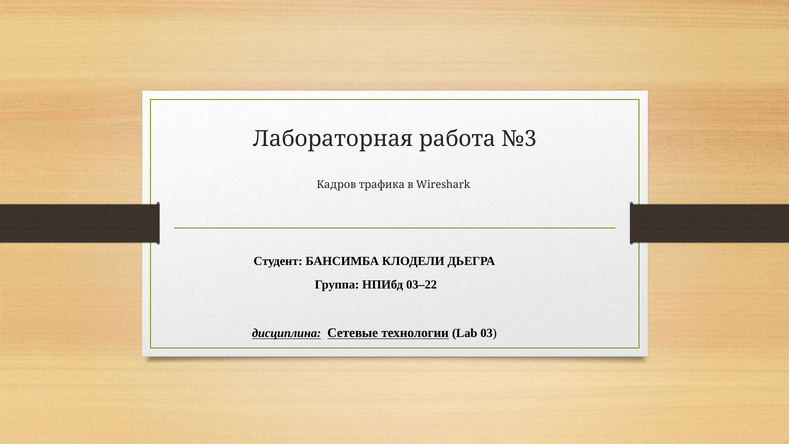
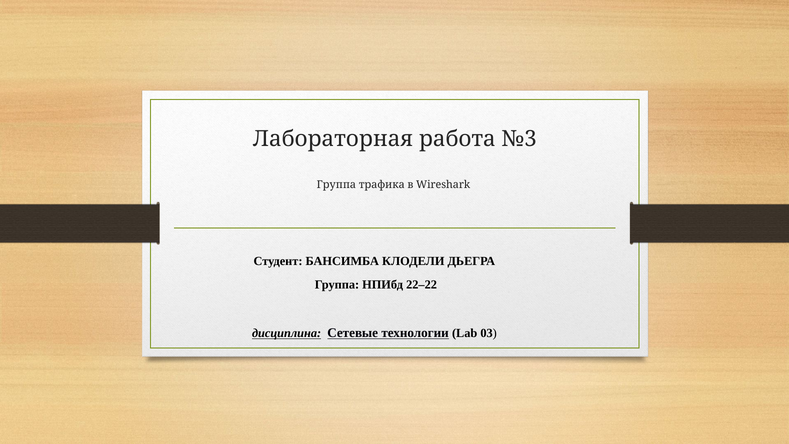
Кадров: Кадров -> Группа (336, 185)
03–22: 03–22 -> 22–22 (422, 285)
